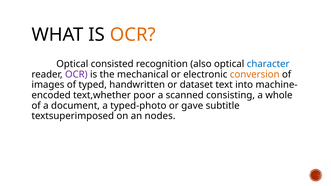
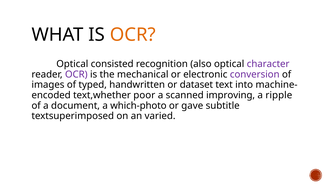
character colour: blue -> purple (268, 64)
conversion colour: orange -> purple (255, 74)
consisting: consisting -> improving (231, 95)
whole: whole -> ripple (279, 95)
typed-photo: typed-photo -> which-photo (138, 106)
nodes: nodes -> varied (160, 116)
